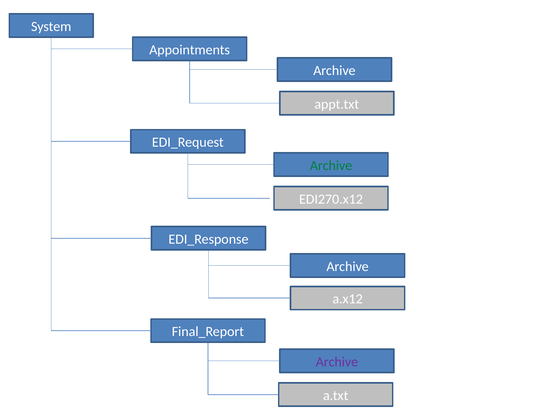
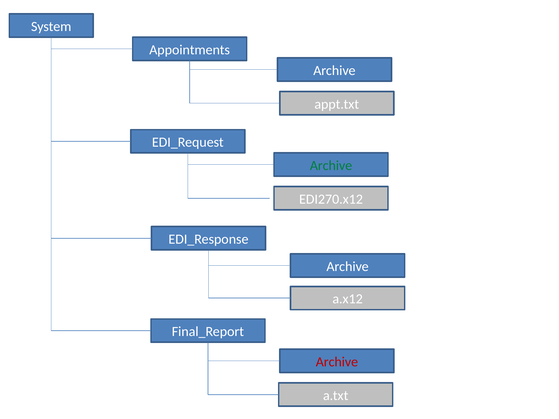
Archive colour: purple -> red (337, 362)
